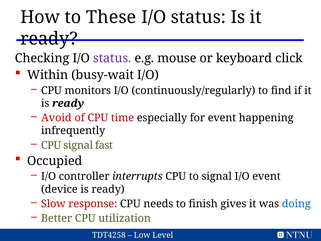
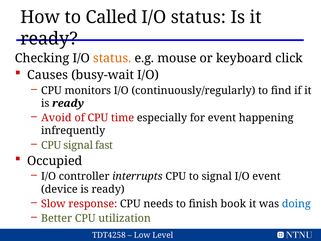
These: These -> Called (111, 17)
status colour: purple -> orange (112, 58)
Within: Within -> Causes (48, 75)
gives: gives -> book (233, 204)
